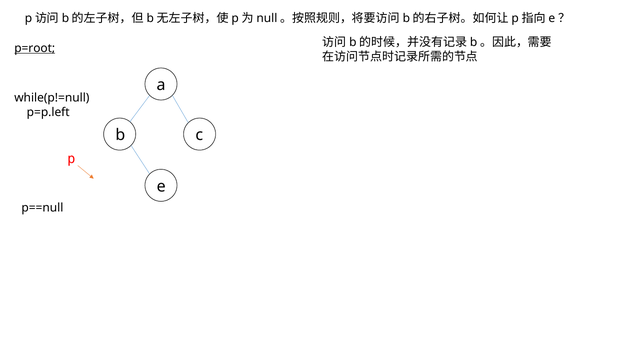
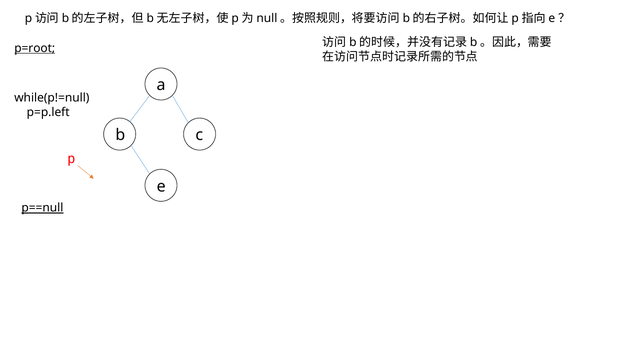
p==null underline: none -> present (42, 208)
